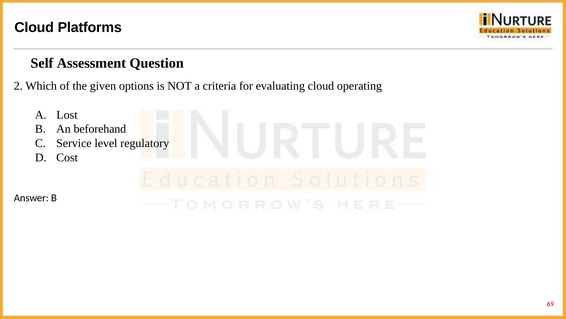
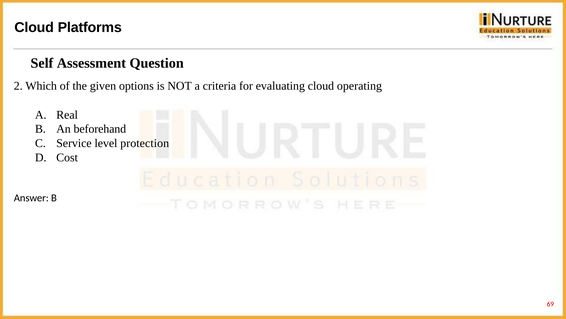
Lost: Lost -> Real (67, 115)
regulatory: regulatory -> protection (145, 143)
